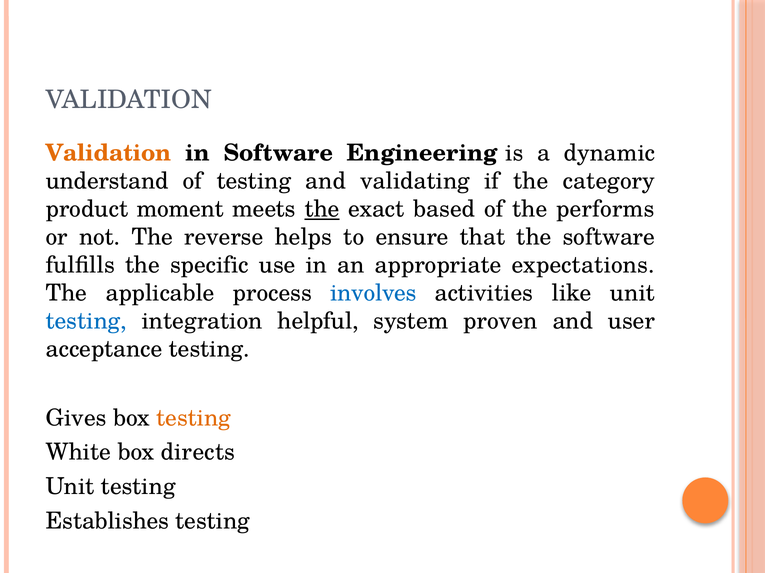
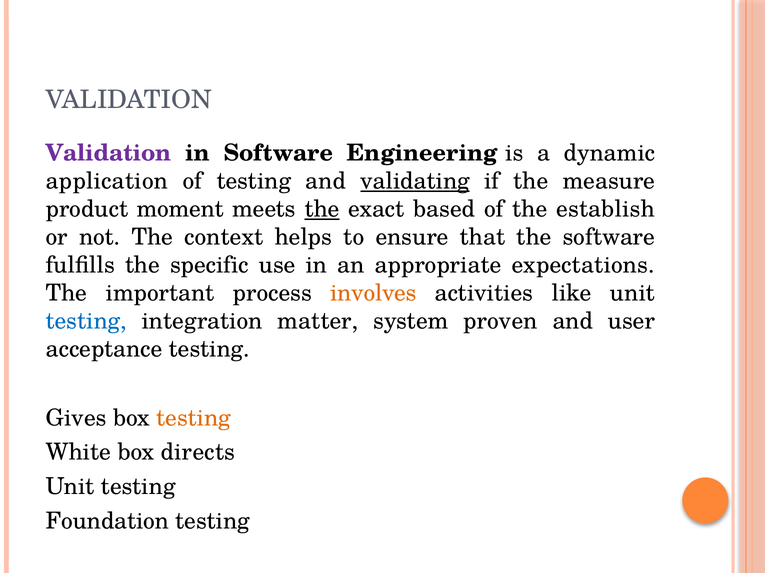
Validation colour: orange -> purple (109, 153)
understand: understand -> application (107, 181)
validating underline: none -> present (415, 181)
category: category -> measure (609, 181)
performs: performs -> establish (606, 209)
reverse: reverse -> context (224, 237)
applicable: applicable -> important (160, 293)
involves colour: blue -> orange (373, 293)
helpful: helpful -> matter (318, 322)
Establishes: Establishes -> Foundation (107, 522)
